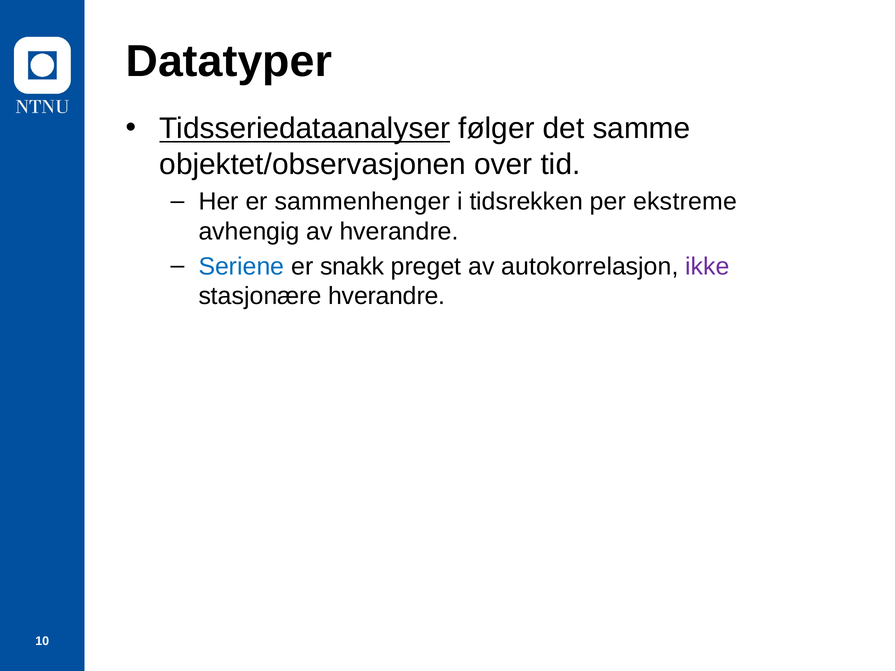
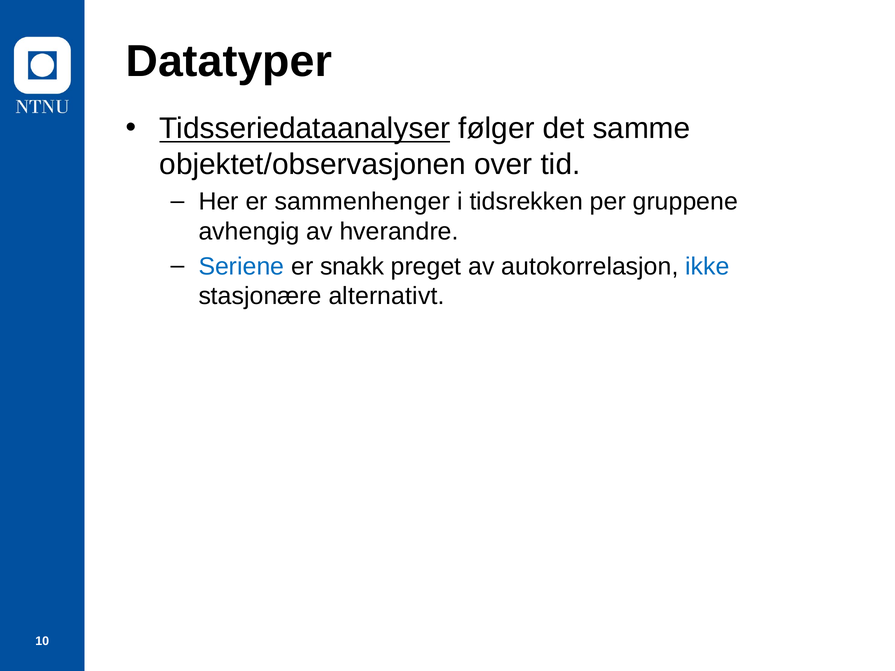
ekstreme: ekstreme -> gruppene (685, 202)
ikke colour: purple -> blue (708, 266)
stasjonære hverandre: hverandre -> alternativt (387, 296)
